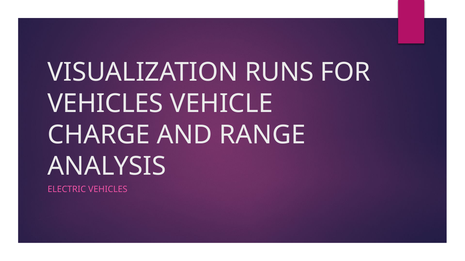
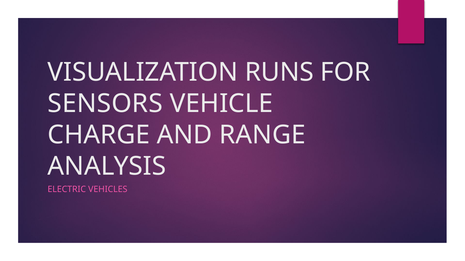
VEHICLES: VEHICLES -> SENSORS (105, 104)
